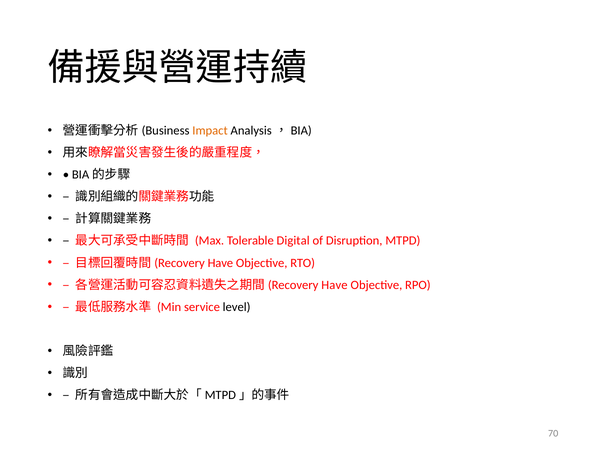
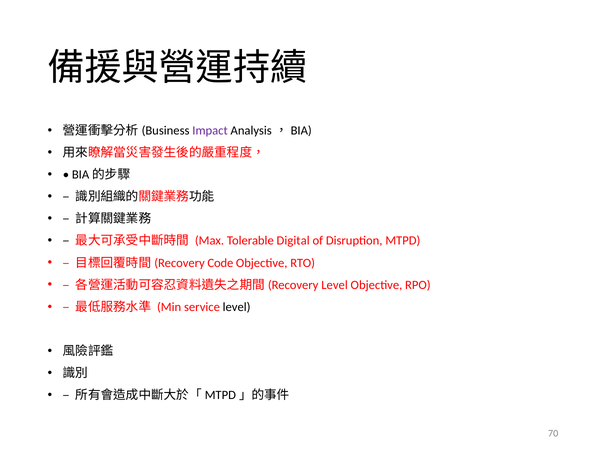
Impact colour: orange -> purple (210, 131)
Have: Have -> Code (220, 263)
Have: Have -> Level (335, 285)
